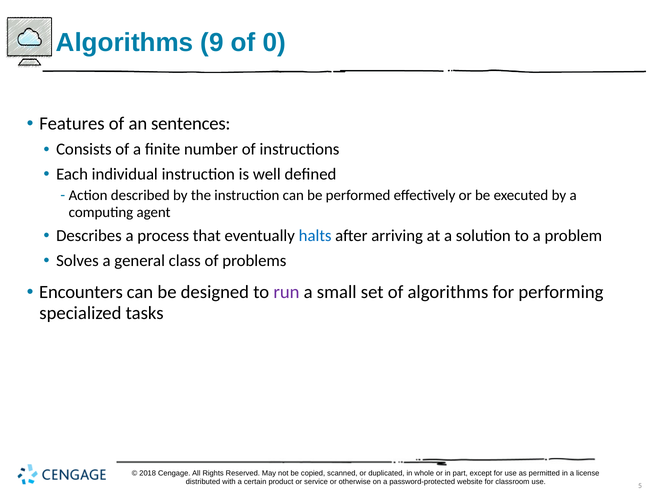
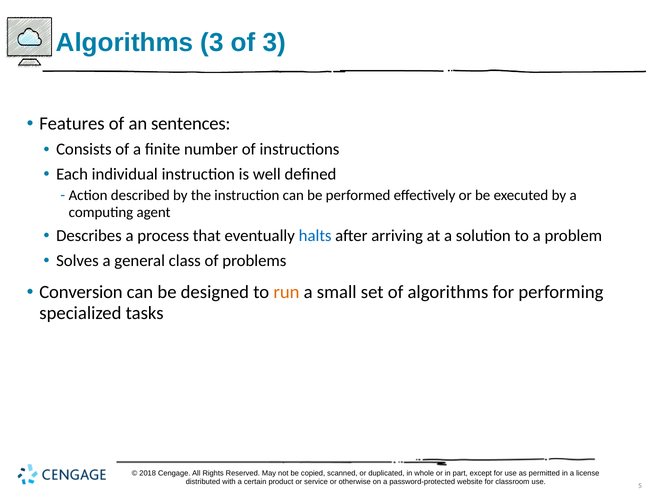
Algorithms 9: 9 -> 3 (212, 42)
of 0: 0 -> 3 (274, 42)
Encounters: Encounters -> Conversion (81, 292)
run colour: purple -> orange (286, 292)
